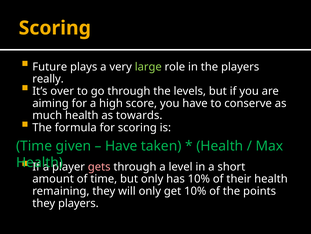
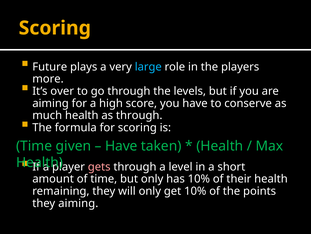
large colour: light green -> light blue (148, 67)
really: really -> more (48, 79)
as towards: towards -> through (139, 115)
they players: players -> aiming (78, 203)
